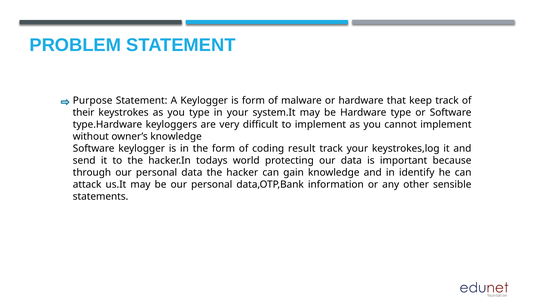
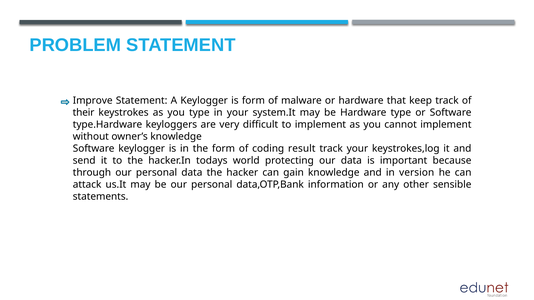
Purpose: Purpose -> Improve (93, 101)
identify: identify -> version (417, 173)
